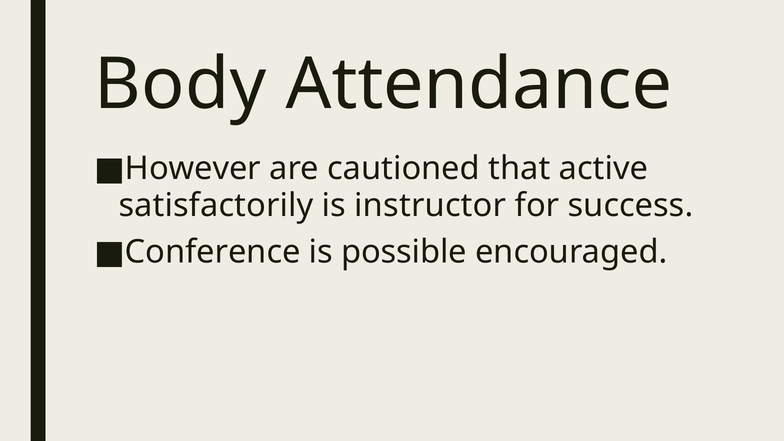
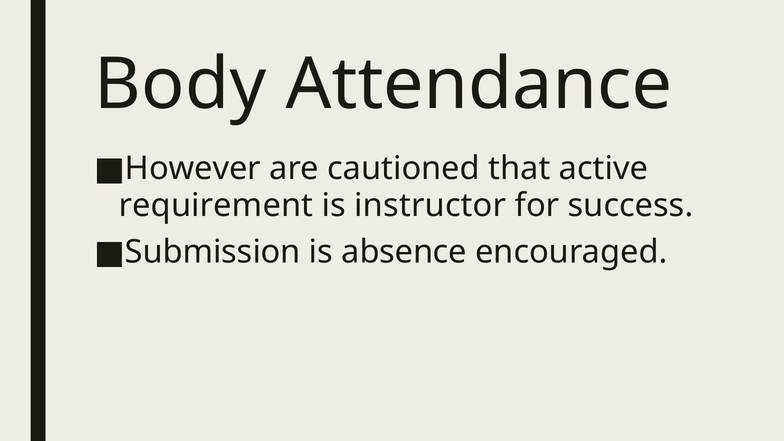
satisfactorily: satisfactorily -> requirement (216, 205)
Conference: Conference -> Submission (213, 252)
possible: possible -> absence (404, 252)
